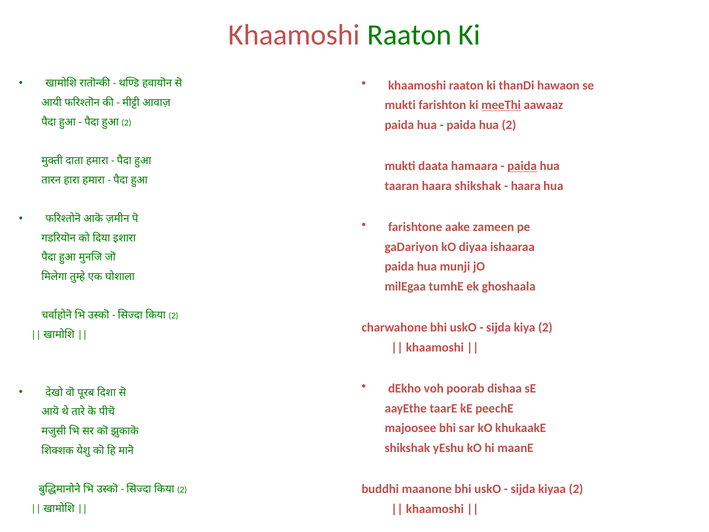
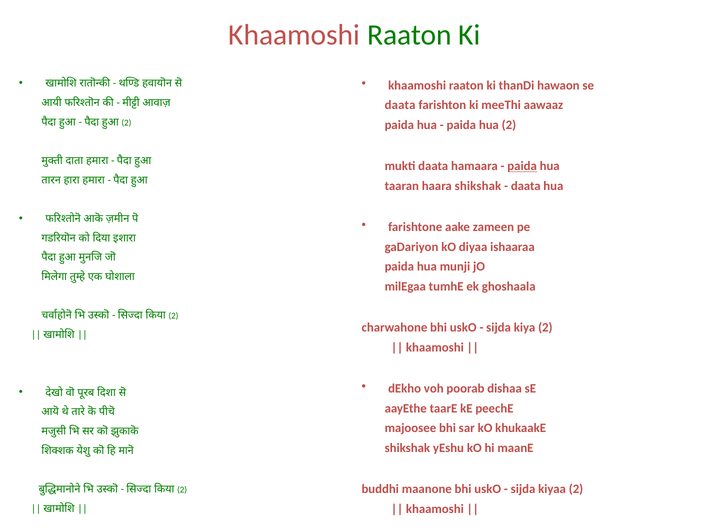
mukti: mukti -> daata (400, 105)
meeThi underline: present -> none (501, 105)
haara: haara -> daata (526, 186)
